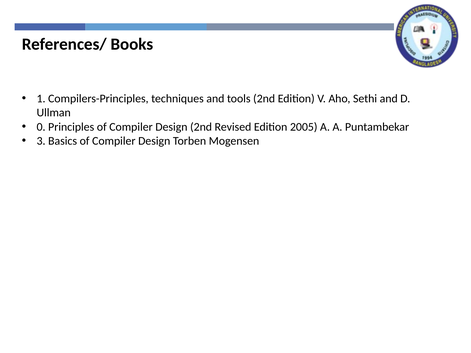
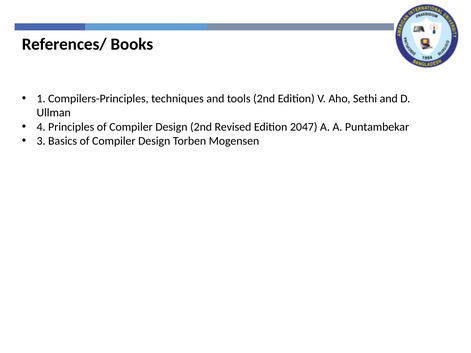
0: 0 -> 4 (41, 127)
2005: 2005 -> 2047 (304, 127)
